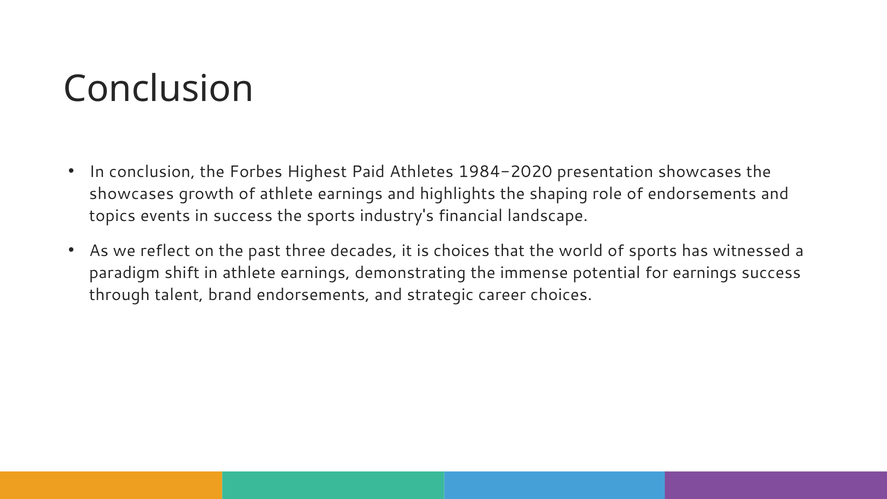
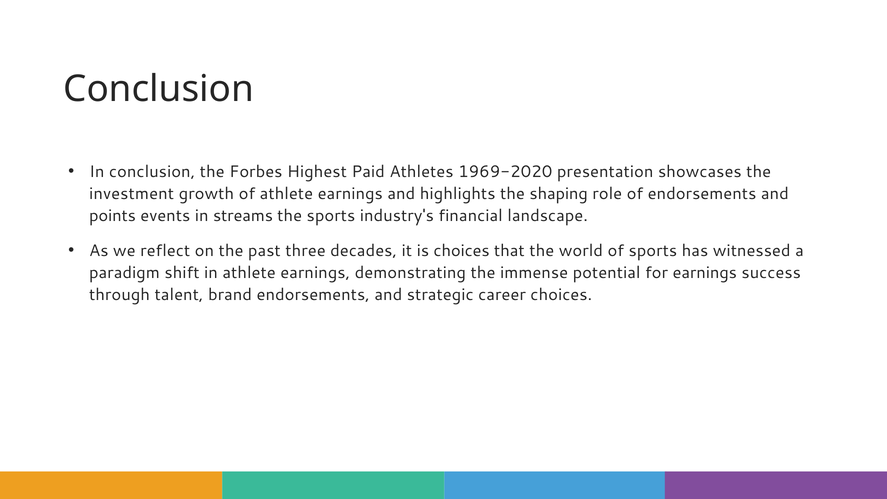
1984-2020: 1984-2020 -> 1969-2020 (505, 172)
showcases: showcases -> investment (132, 194)
topics: topics -> points (113, 216)
in success: success -> streams (243, 216)
